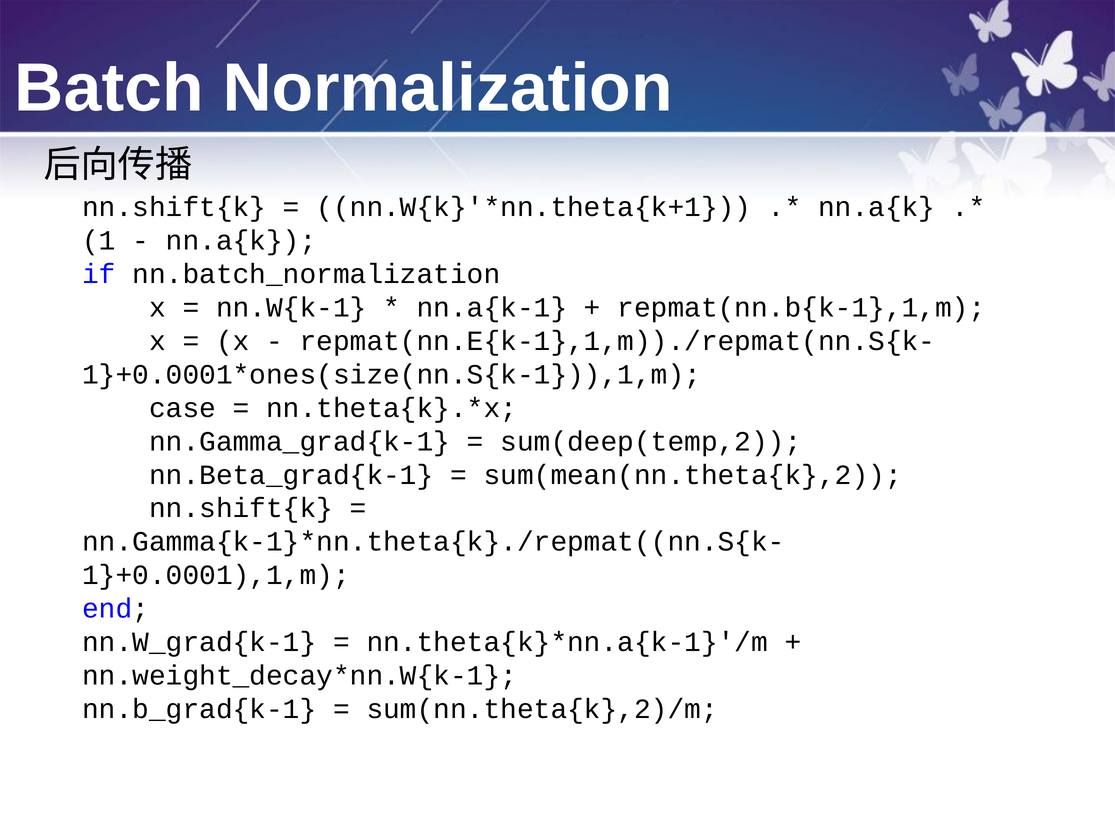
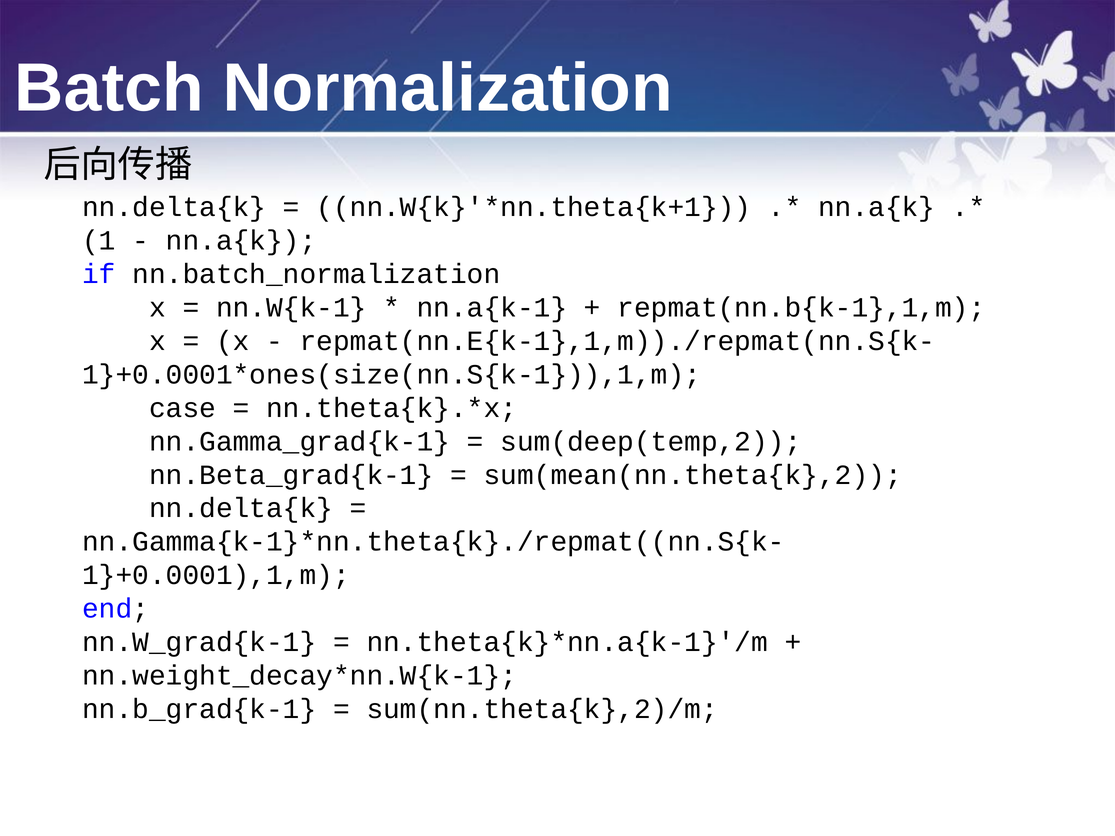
nn.shift{k: nn.shift{k -> nn.delta{k (174, 207)
nn.shift{k: nn.shift{k -> nn.delta{k (241, 508)
